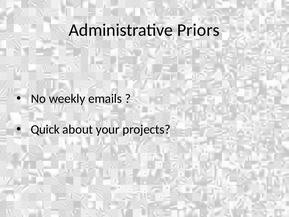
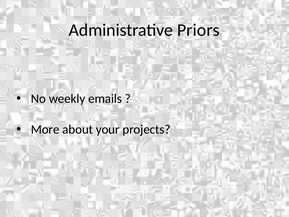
Quick: Quick -> More (45, 129)
